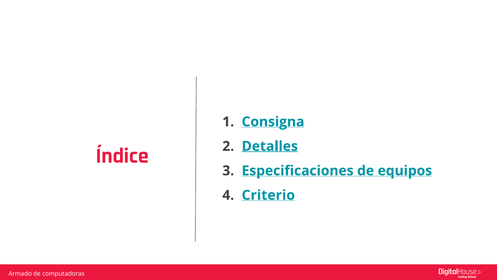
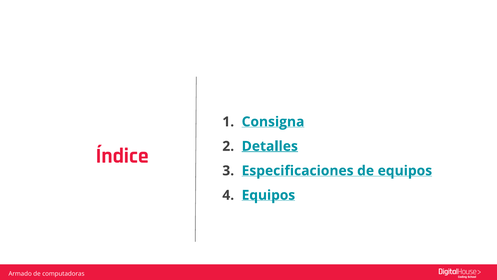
Criterio: Criterio -> Equipos (268, 195)
